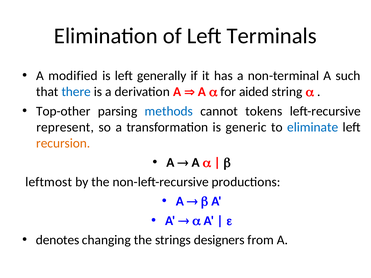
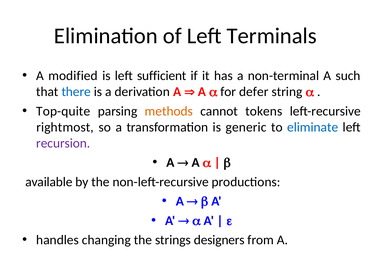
generally: generally -> sufficient (162, 76)
aided: aided -> defer (254, 92)
Top-other: Top-other -> Top-quite (63, 111)
methods colour: blue -> orange (169, 111)
represent: represent -> rightmost (65, 127)
recursion colour: orange -> purple (63, 143)
leftmost: leftmost -> available (49, 182)
denotes: denotes -> handles (58, 240)
